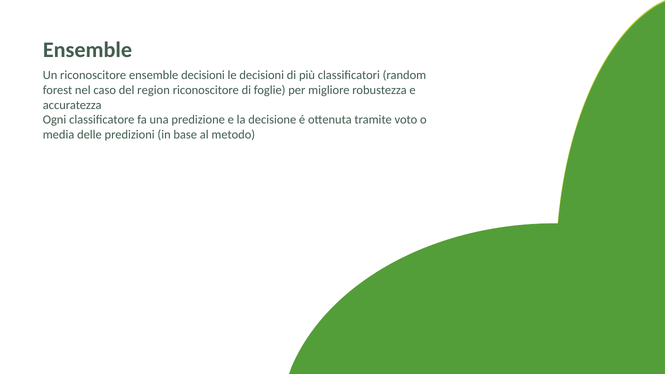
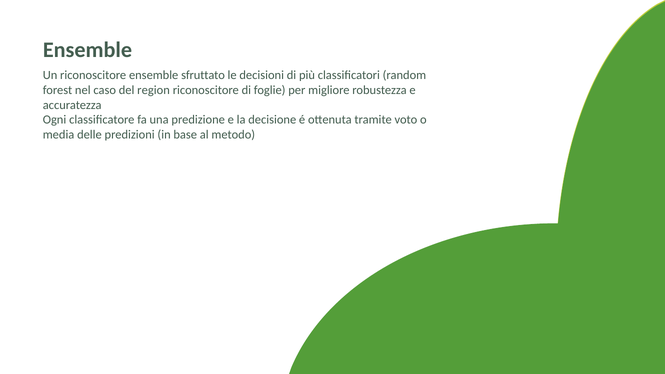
ensemble decisioni: decisioni -> sfruttato (203, 75)
